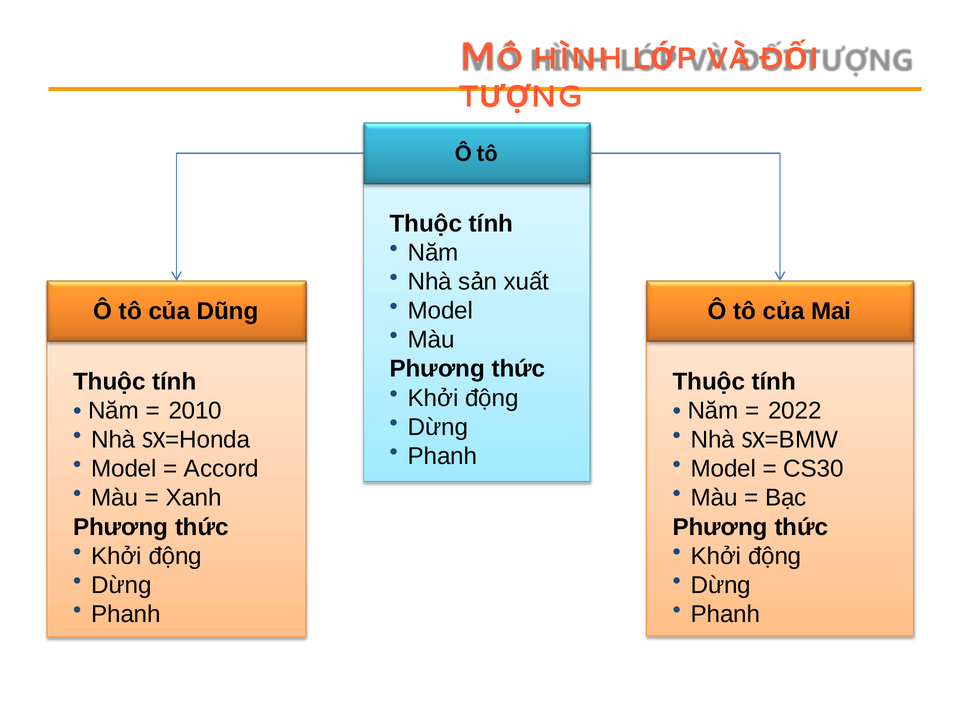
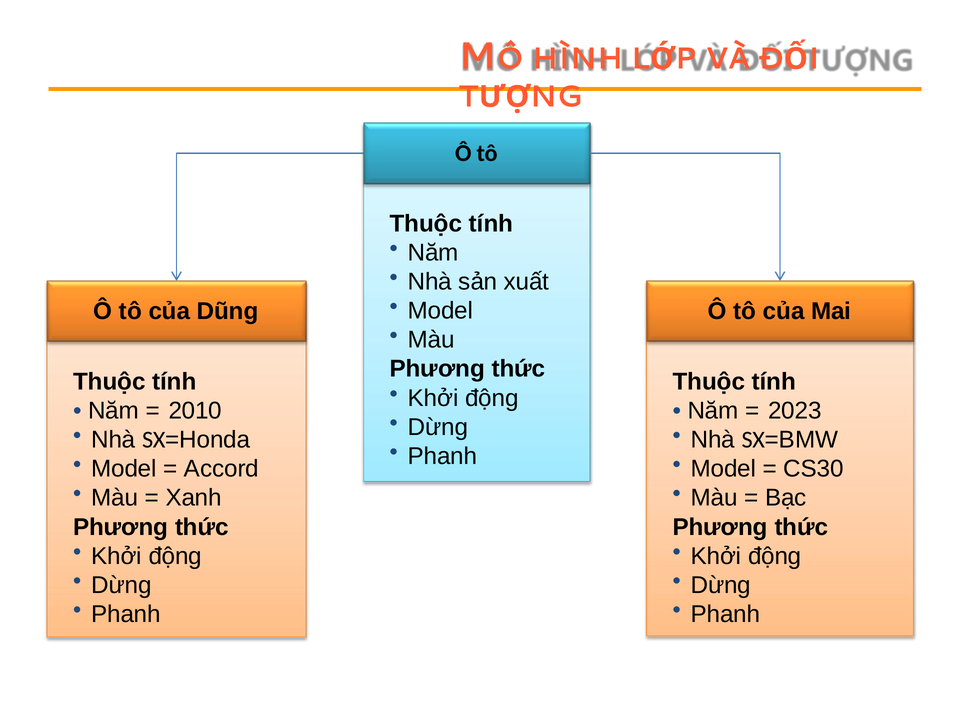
2022: 2022 -> 2023 (795, 411)
